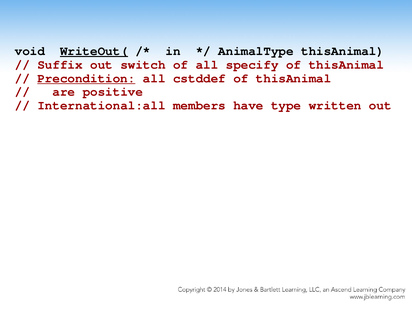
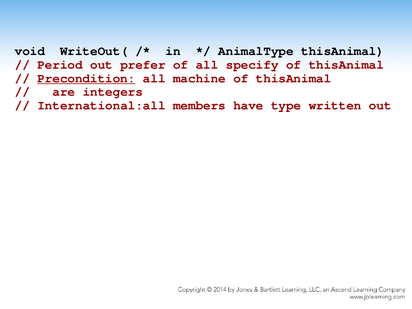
WriteOut( underline: present -> none (94, 51)
Suffix: Suffix -> Period (60, 65)
switch: switch -> prefer (143, 65)
cstddef: cstddef -> machine (199, 78)
positive: positive -> integers (113, 92)
